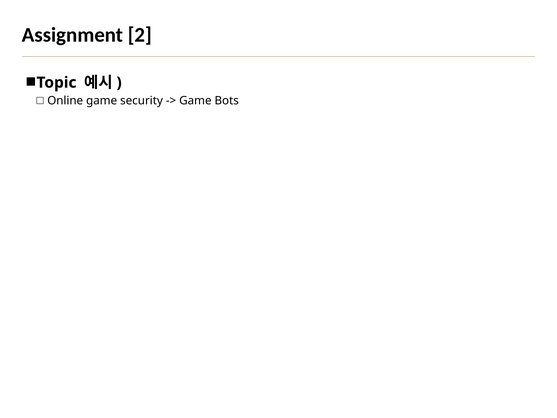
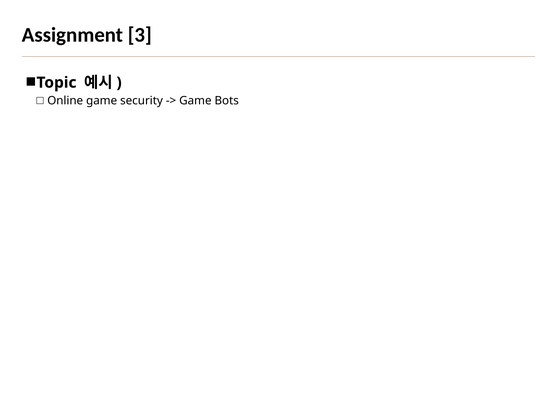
2: 2 -> 3 (140, 35)
